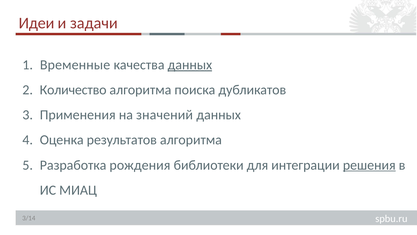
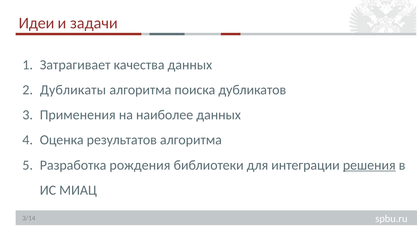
Временные: Временные -> Затрагивает (75, 65)
данных underline: present -> none (190, 65)
Количество: Количество -> Дубликаты (73, 90)
значений: значений -> наиболее (165, 115)
